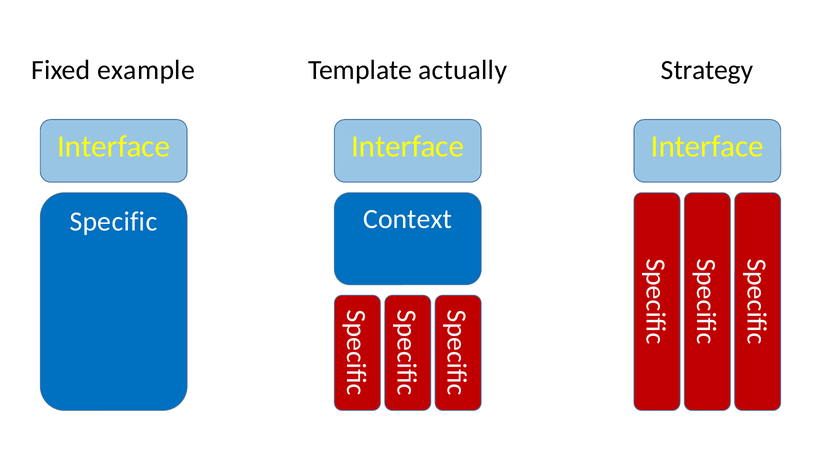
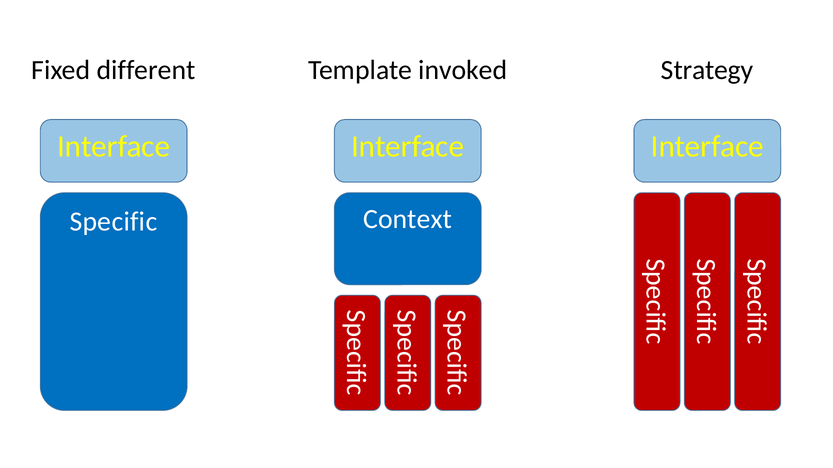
example: example -> different (146, 70)
actually: actually -> invoked (463, 70)
